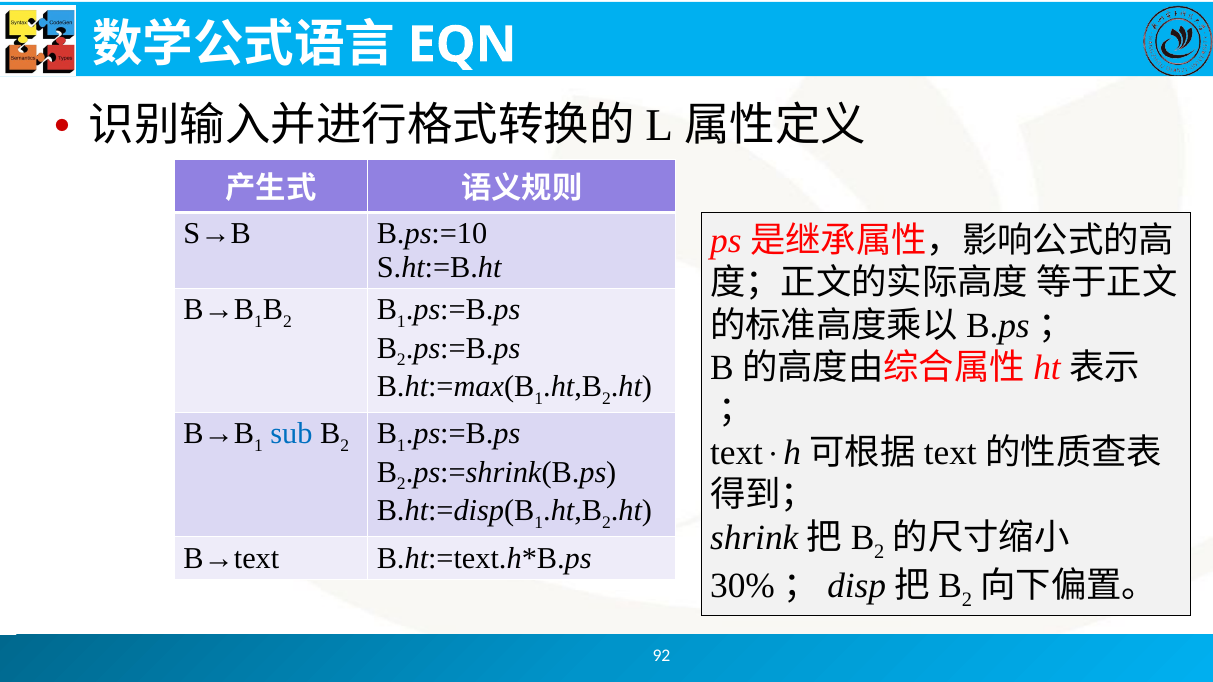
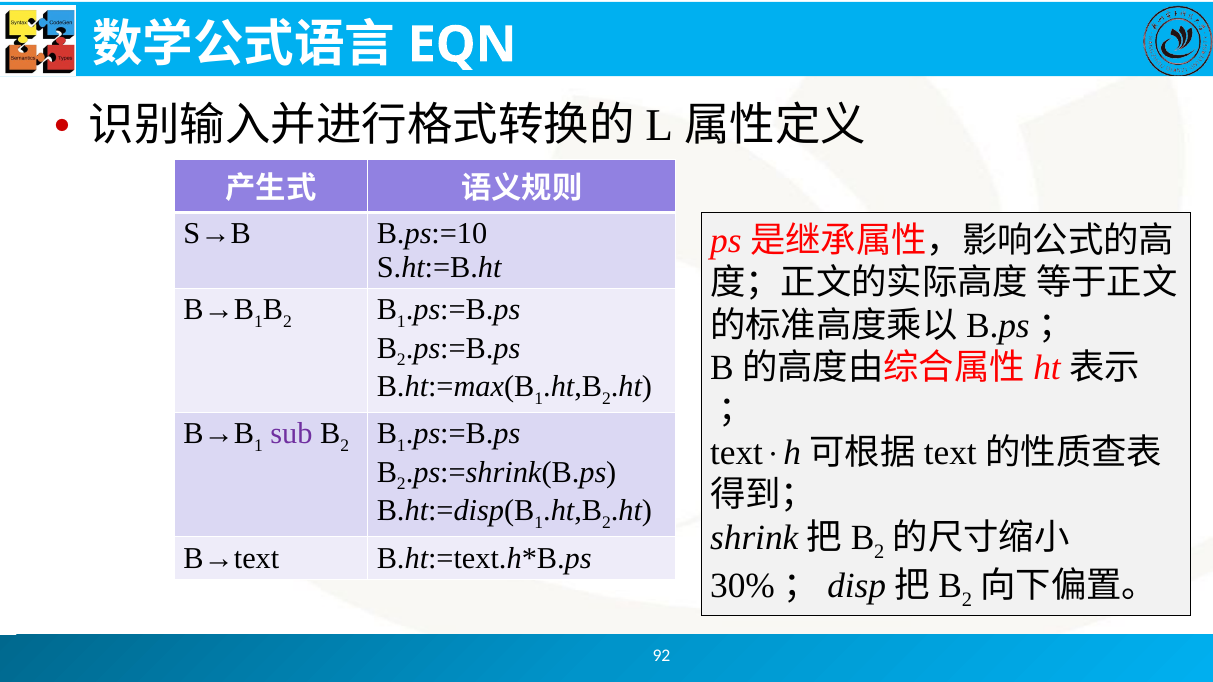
sub colour: blue -> purple (292, 434)
